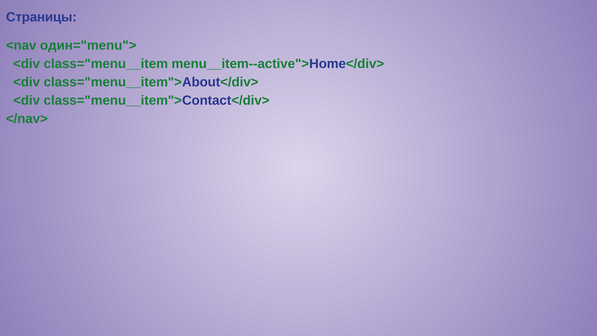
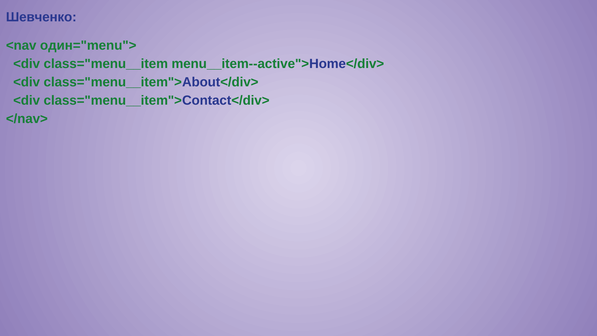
Страницы: Страницы -> Шевченко (41, 17)
